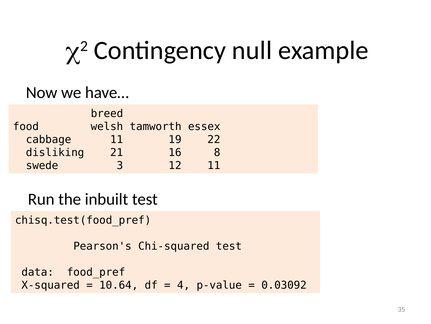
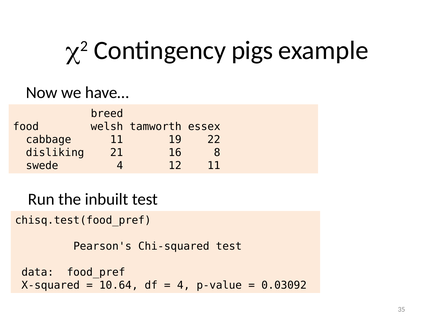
null: null -> pigs (252, 50)
swede 3: 3 -> 4 (120, 165)
